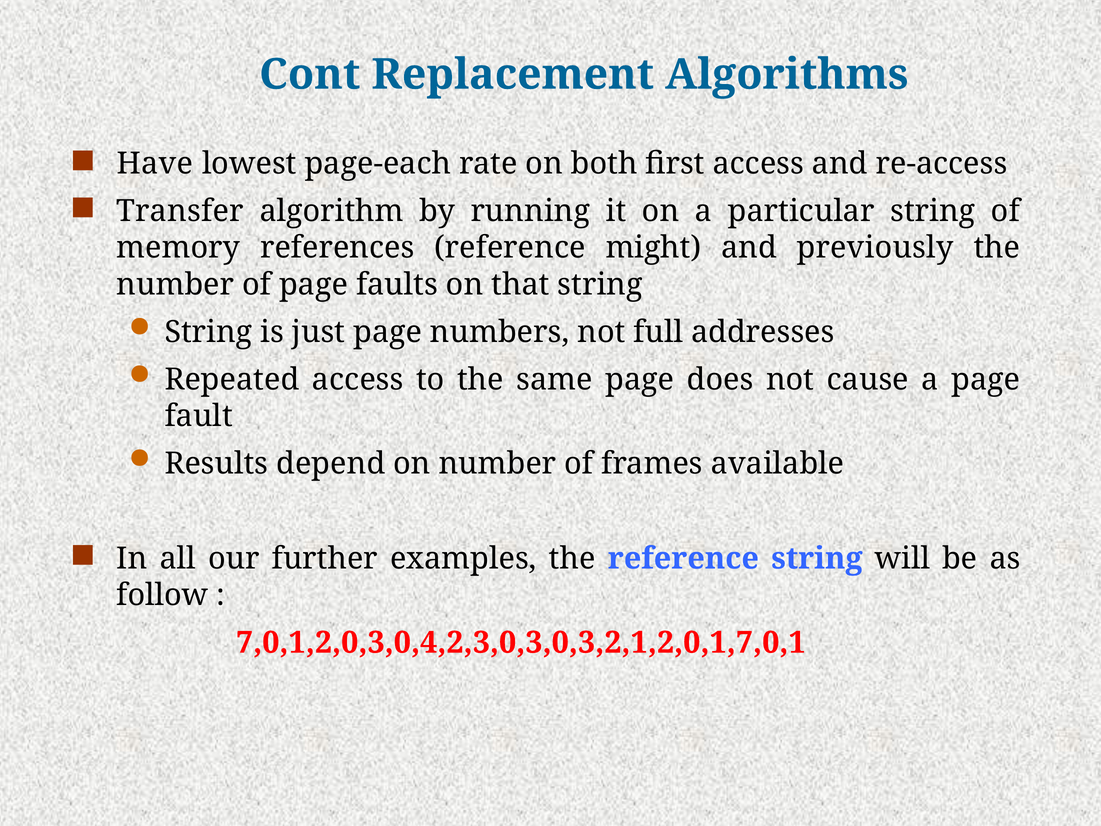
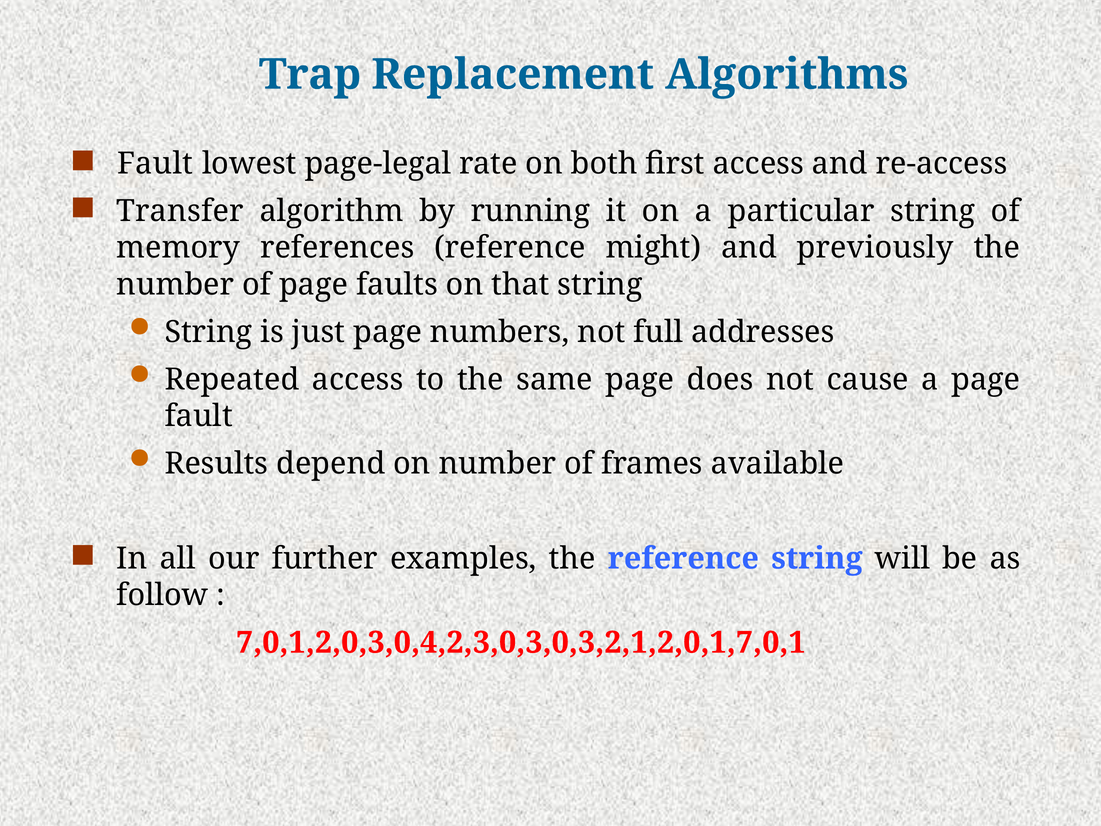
Cont: Cont -> Trap (310, 75)
Have: Have -> Fault (155, 164)
page-each: page-each -> page-legal (378, 164)
